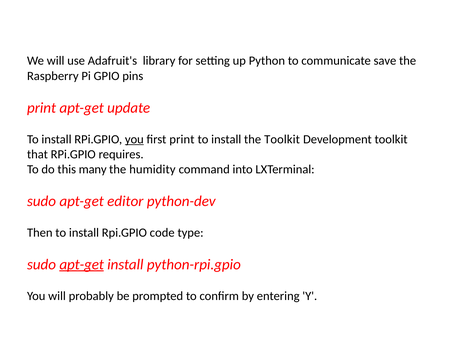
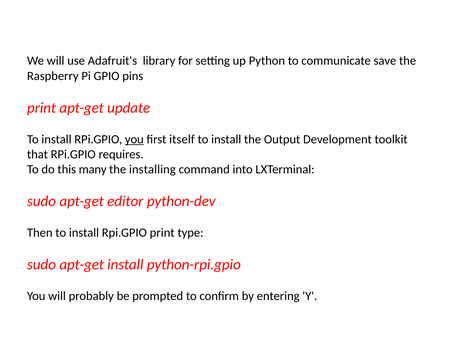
first print: print -> itself (182, 139)
the Toolkit: Toolkit -> Output (282, 139)
humidity: humidity -> installing (152, 169)
Rpi.GPIO code: code -> print (162, 232)
apt-get underline: present -> none (82, 264)
